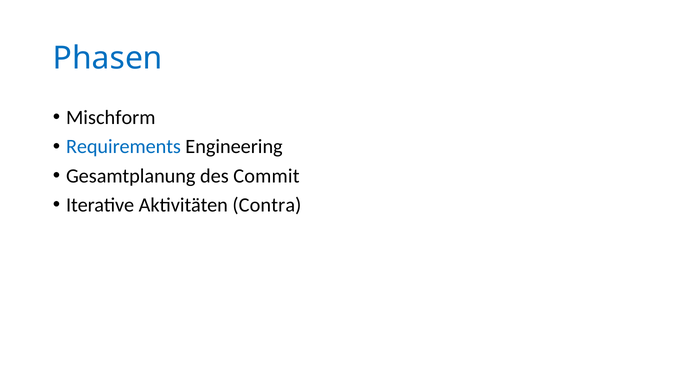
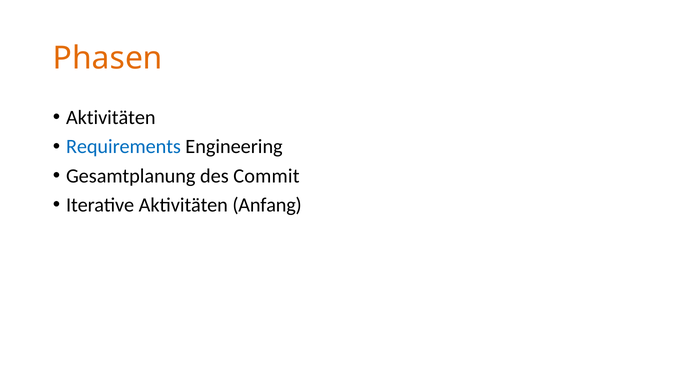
Phasen colour: blue -> orange (108, 58)
Mischform: Mischform -> Aktivitäten (111, 118)
Contra: Contra -> Anfang (267, 205)
